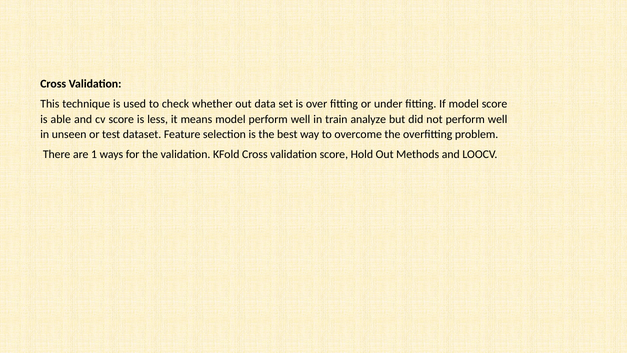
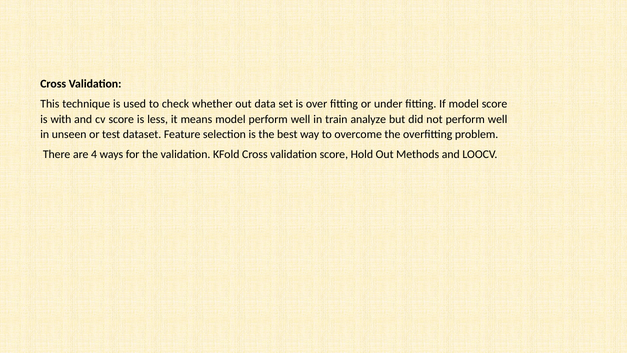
able: able -> with (61, 119)
1: 1 -> 4 (94, 154)
